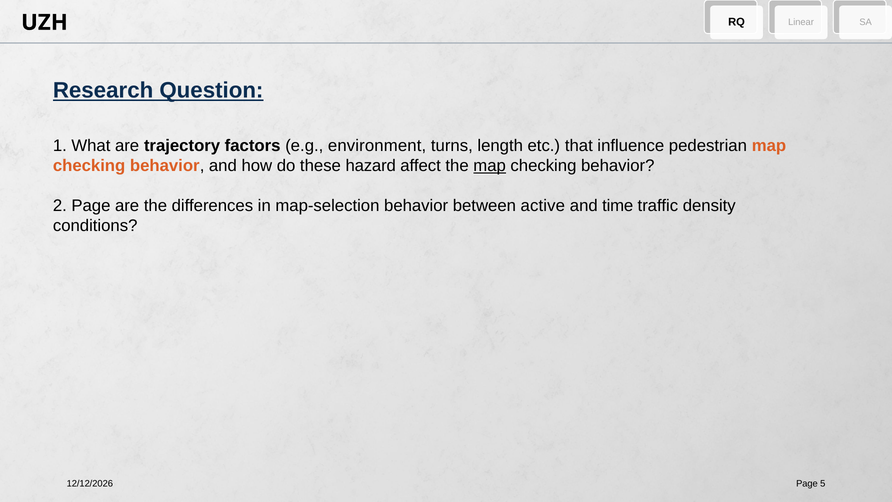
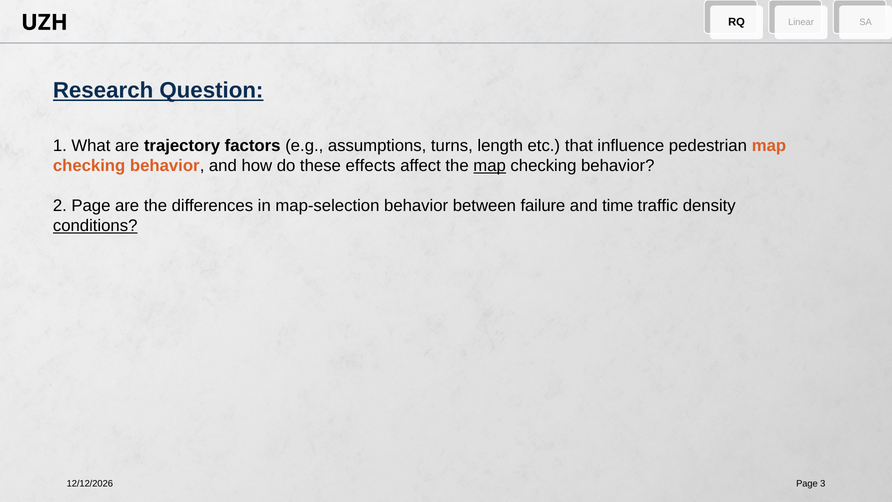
environment: environment -> assumptions (377, 146)
hazard: hazard -> effects (371, 166)
active: active -> failure (543, 206)
conditions underline: none -> present (95, 226)
5: 5 -> 3 (823, 484)
